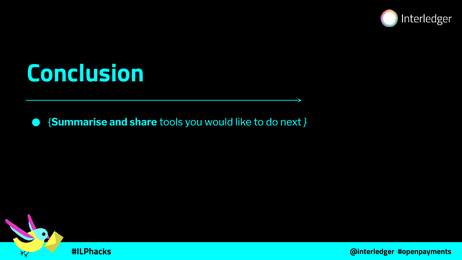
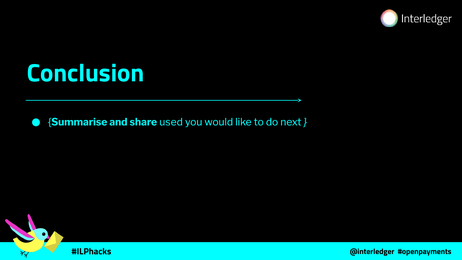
tools: tools -> used (171, 122)
